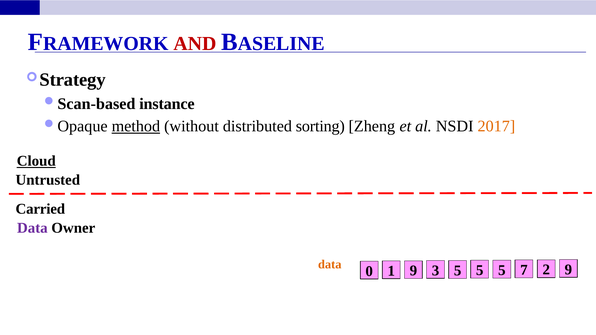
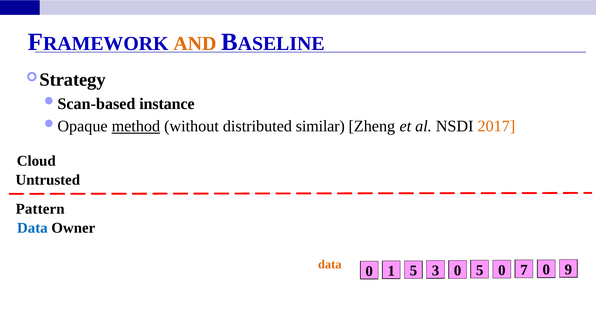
AND colour: red -> orange (195, 44)
sorting: sorting -> similar (320, 126)
Cloud underline: present -> none (36, 161)
Carried: Carried -> Pattern (40, 209)
Data colour: purple -> blue (32, 228)
1 9: 9 -> 5 (413, 271)
3 5: 5 -> 0 (458, 271)
5: 5 -> 0 (502, 270)
7 2: 2 -> 0 (546, 270)
